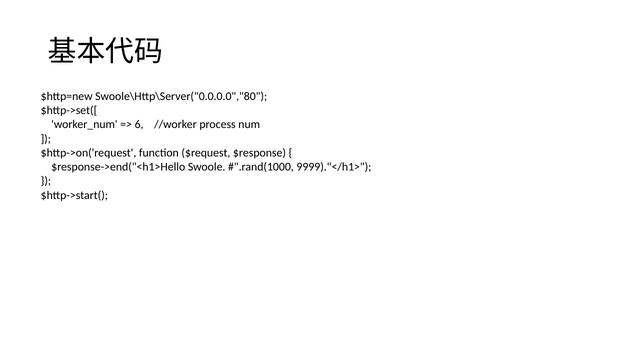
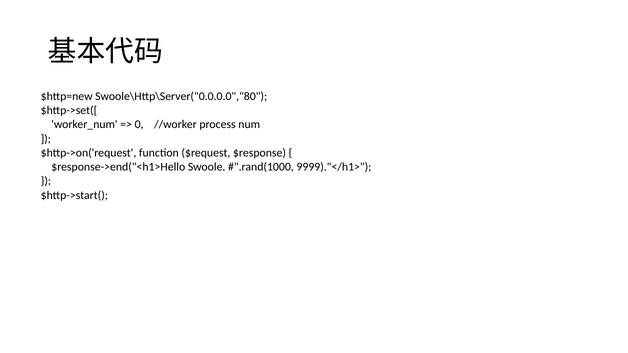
6: 6 -> 0 (139, 125)
